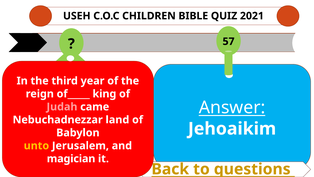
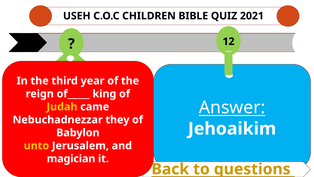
57: 57 -> 12 (229, 41)
Judah colour: pink -> yellow (62, 107)
land: land -> they (117, 120)
